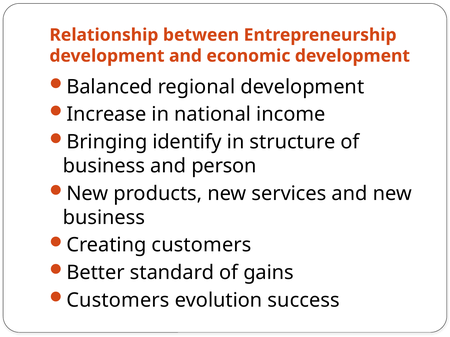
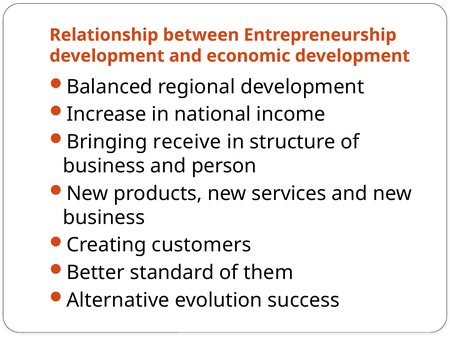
identify: identify -> receive (187, 142)
gains: gains -> them (268, 273)
Customers: Customers -> Alternative (118, 301)
